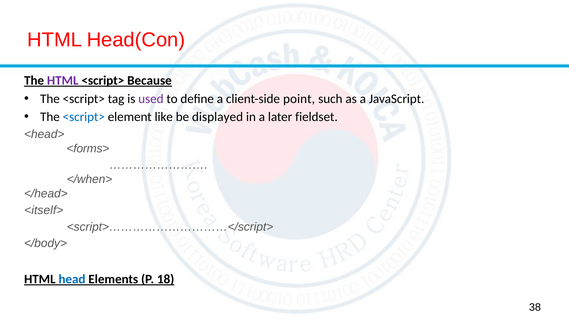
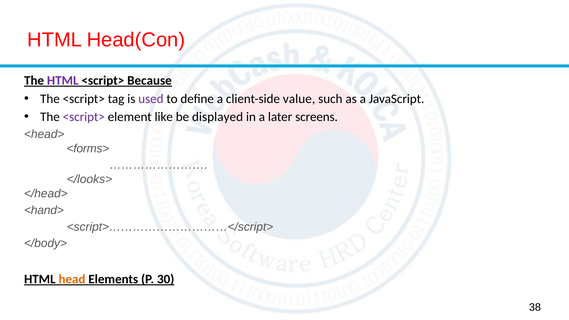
point: point -> value (299, 99)
<script> colour: blue -> purple (84, 117)
fieldset: fieldset -> screens (317, 117)
</when>: </when> -> </looks> (89, 179)
<itself>: <itself> -> <hand> (44, 210)
head colour: blue -> orange (72, 279)
18: 18 -> 30 (166, 279)
